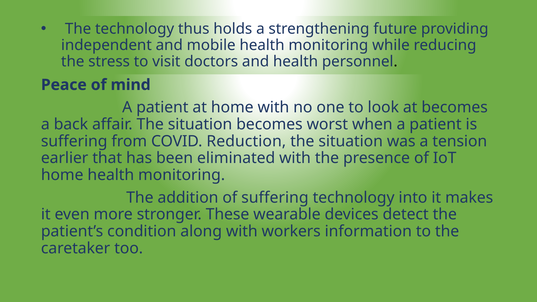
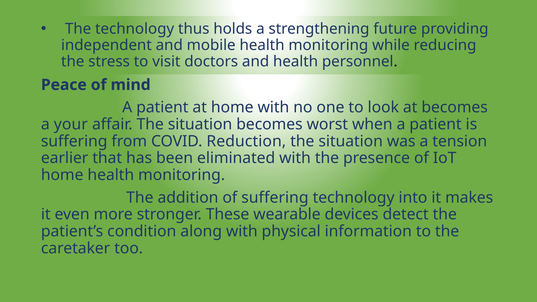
back: back -> your (71, 124)
workers: workers -> physical (291, 231)
